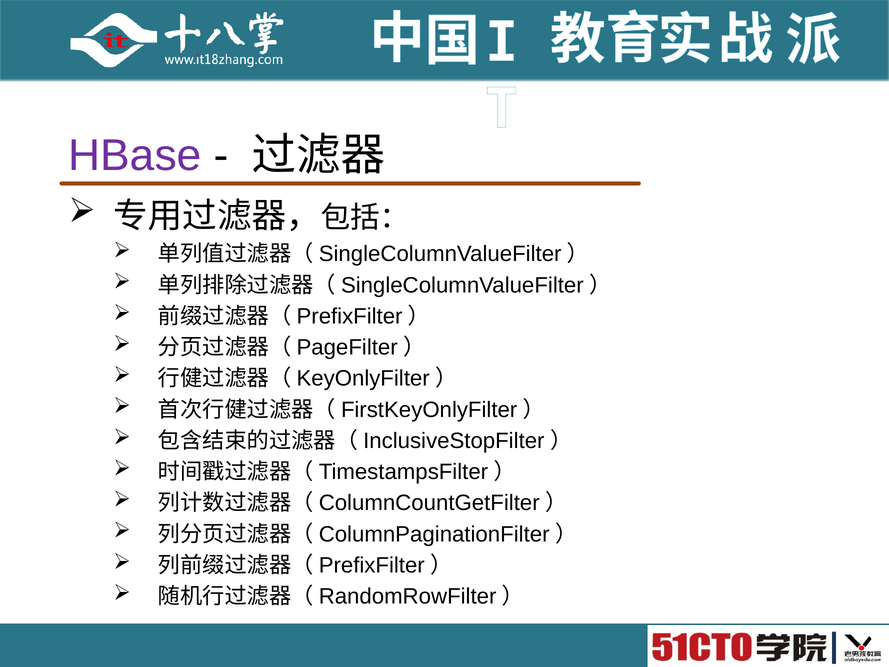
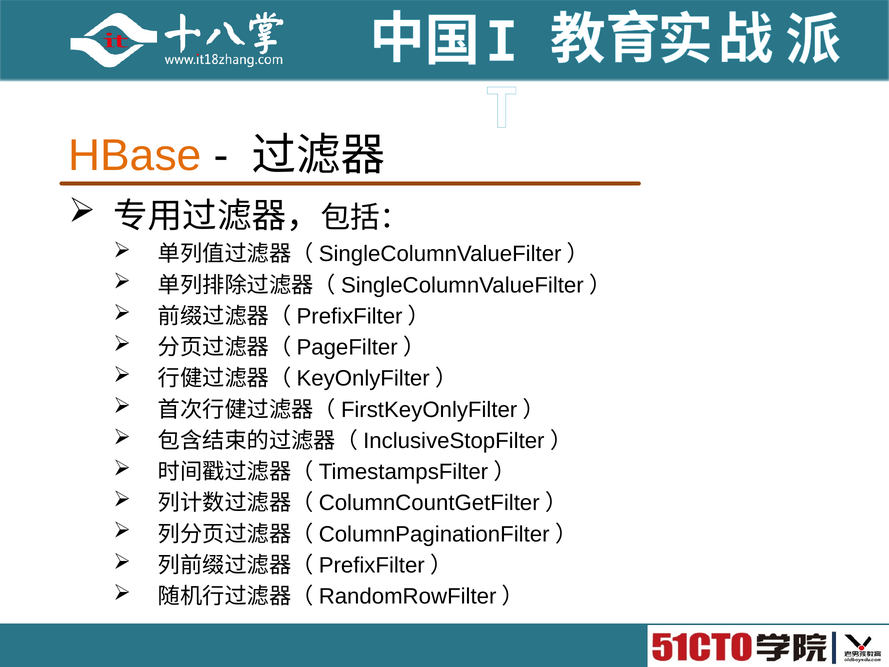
HBase colour: purple -> orange (135, 155)
